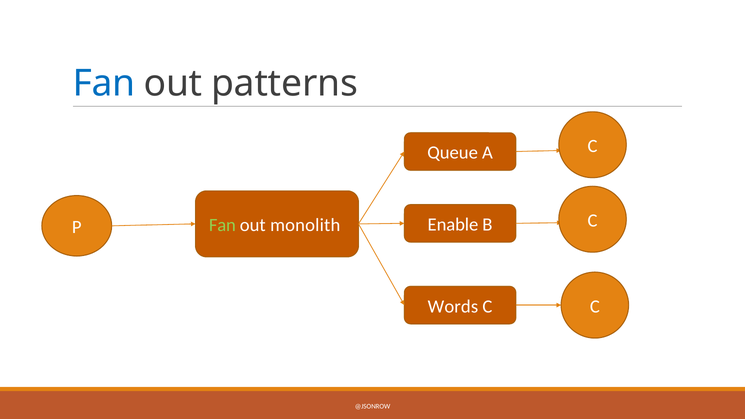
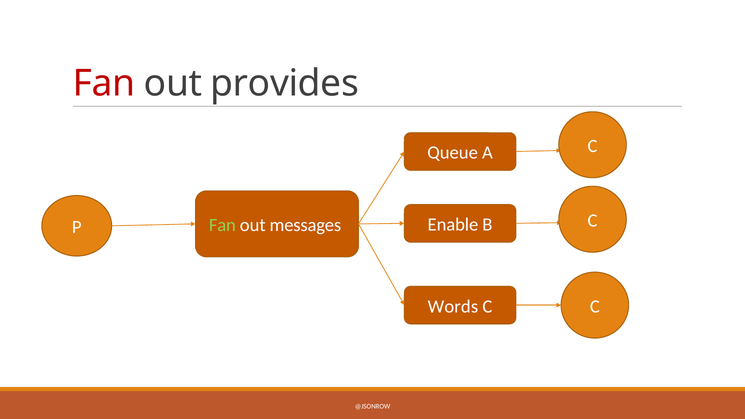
Fan colour: blue -> red (104, 83)
patterns: patterns -> provides (285, 83)
monolith: monolith -> messages (305, 225)
